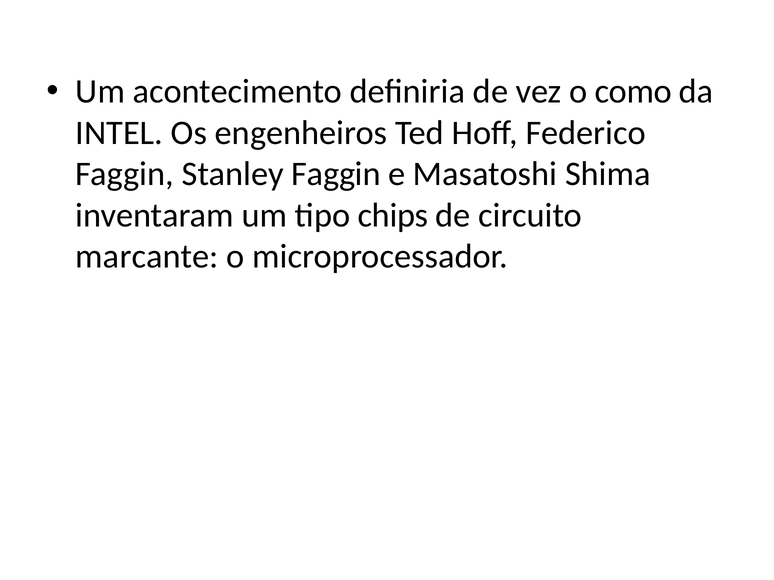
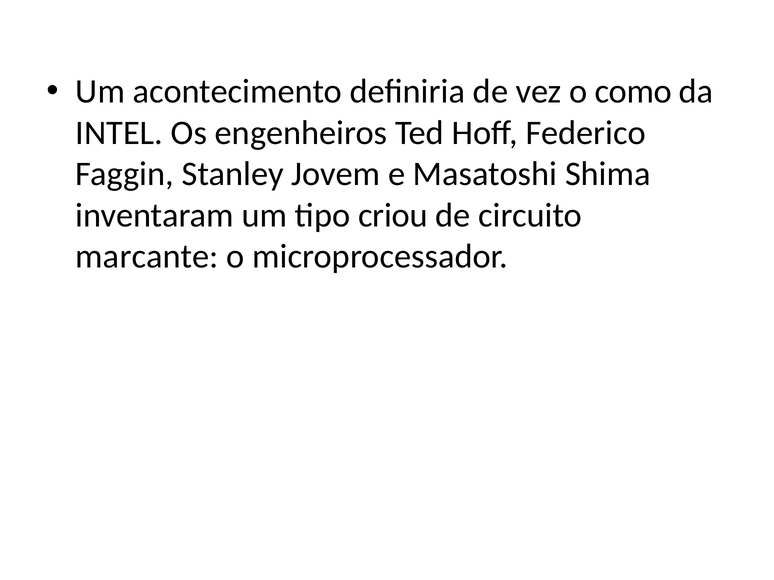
Stanley Faggin: Faggin -> Jovem (336, 174)
chips: chips -> criou (393, 216)
